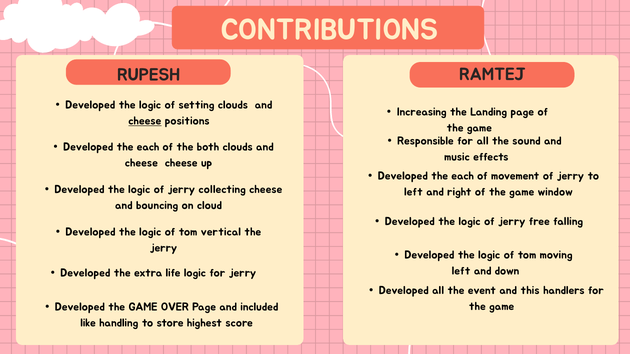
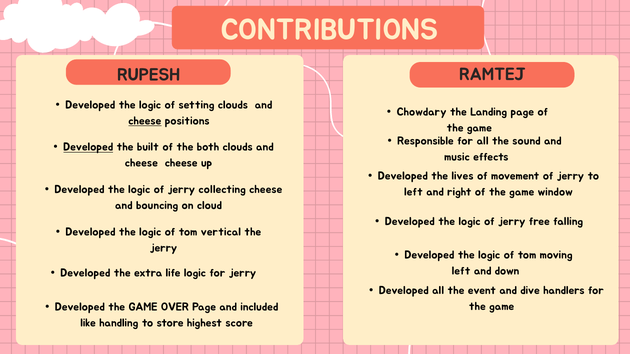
Increasing: Increasing -> Chowdary (422, 112)
Developed underline: none -> present (88, 147)
each: each -> built (148, 147)
each: each -> lives (463, 176)
this: this -> dive (530, 291)
